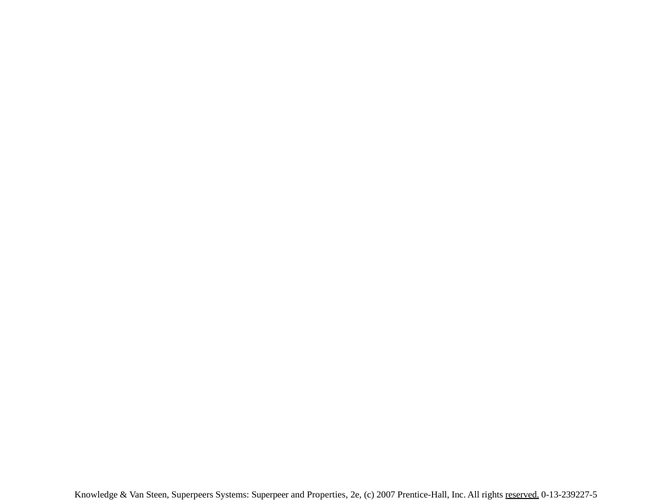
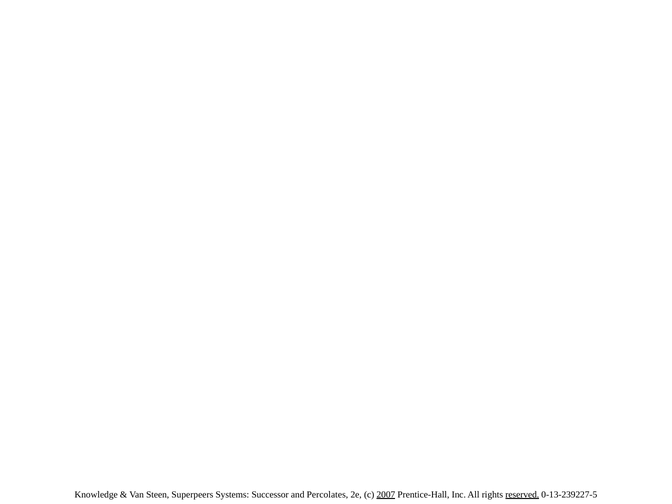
Superpeer: Superpeer -> Successor (270, 494)
Properties: Properties -> Percolates (327, 494)
2007 underline: none -> present (386, 494)
